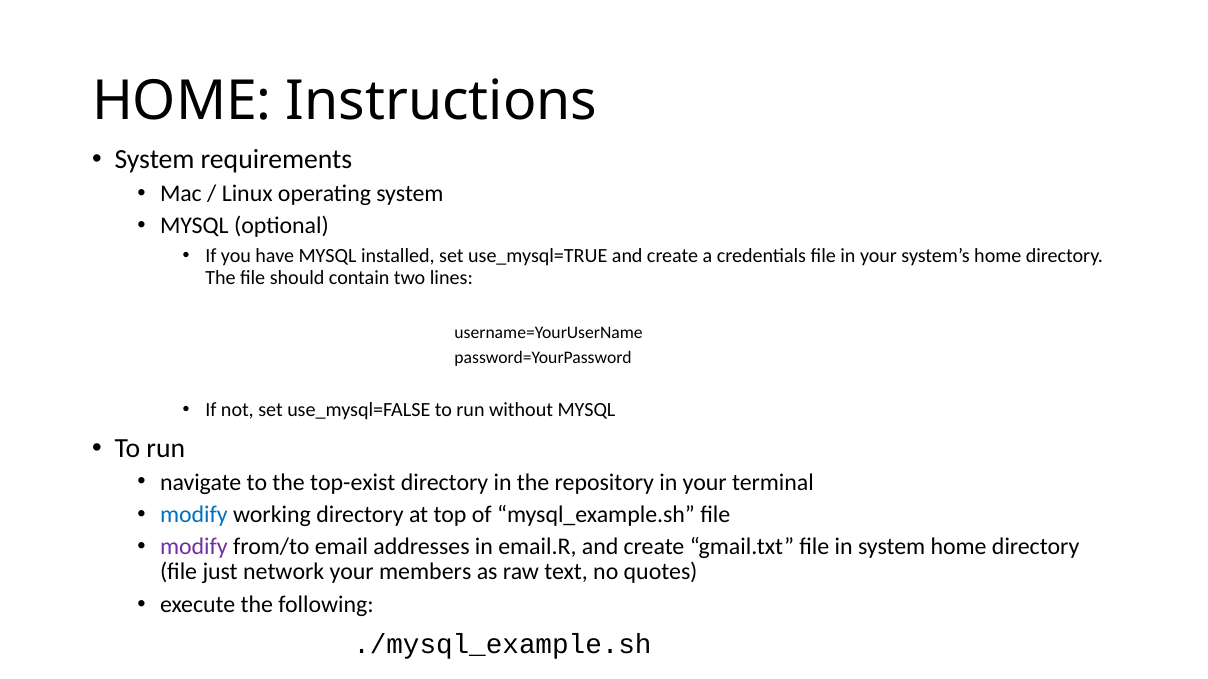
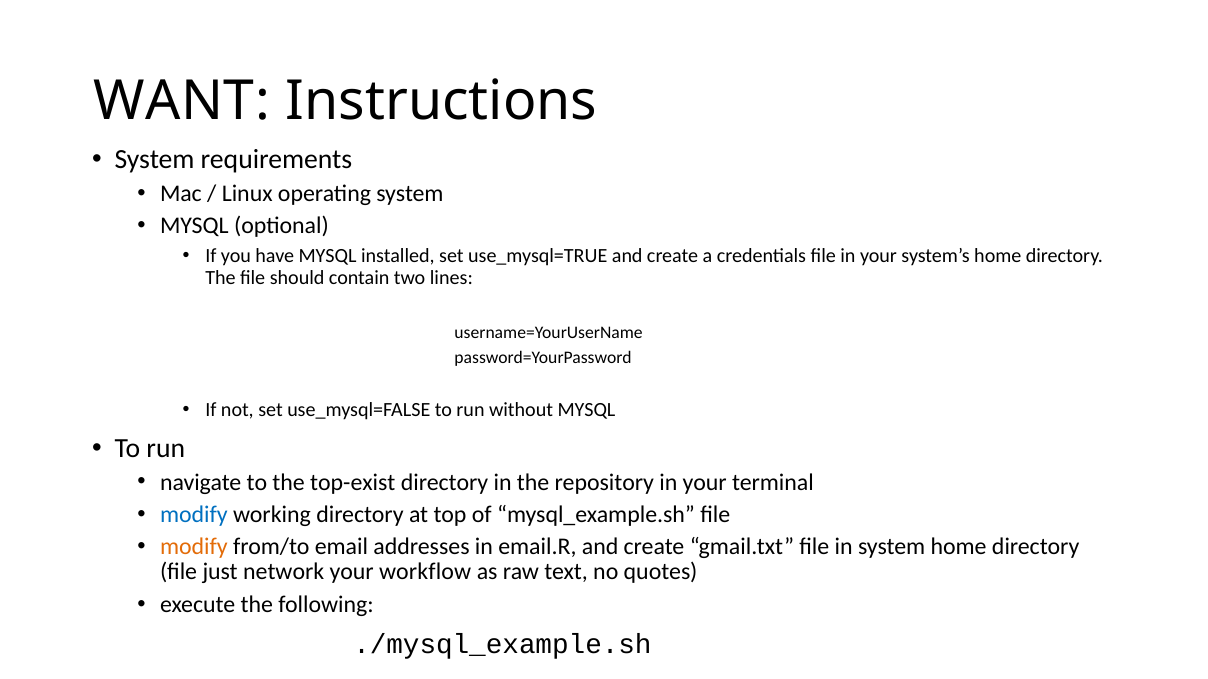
HOME: HOME -> WANT (182, 101)
modify colour: purple -> orange (194, 547)
members: members -> workflow (425, 573)
